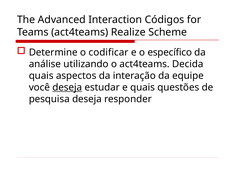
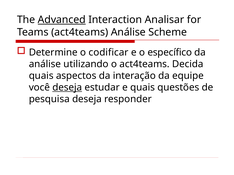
Advanced underline: none -> present (62, 20)
Códigos: Códigos -> Analisar (164, 20)
act4teams Realize: Realize -> Análise (128, 32)
